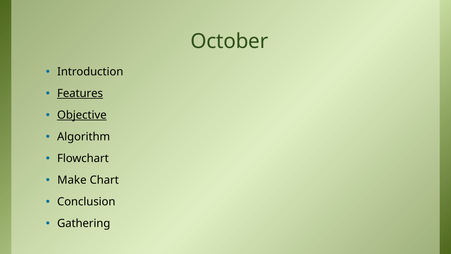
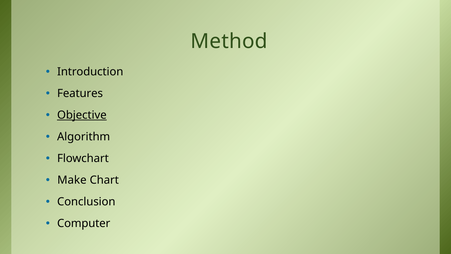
October: October -> Method (229, 41)
Features underline: present -> none (80, 93)
Gathering: Gathering -> Computer (84, 223)
